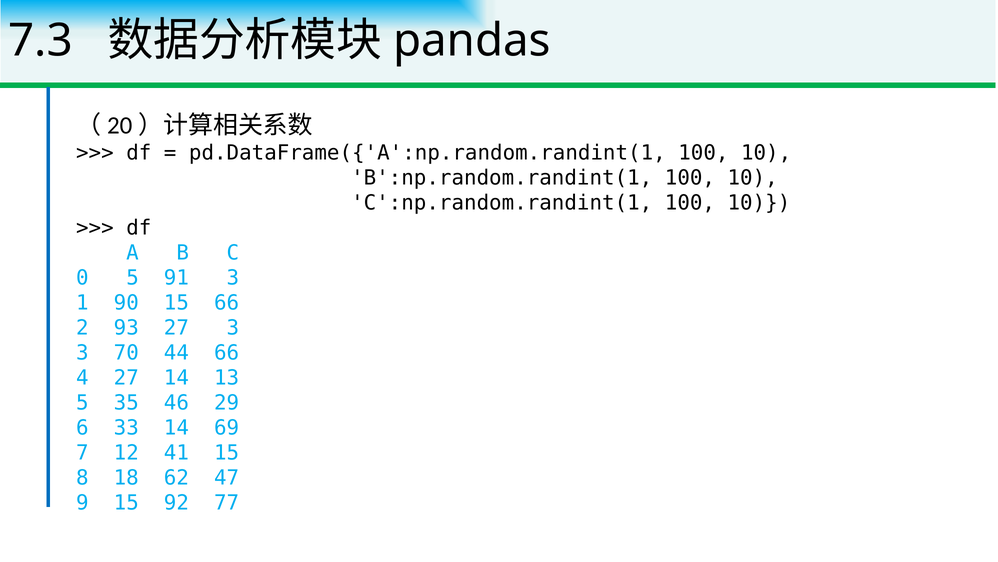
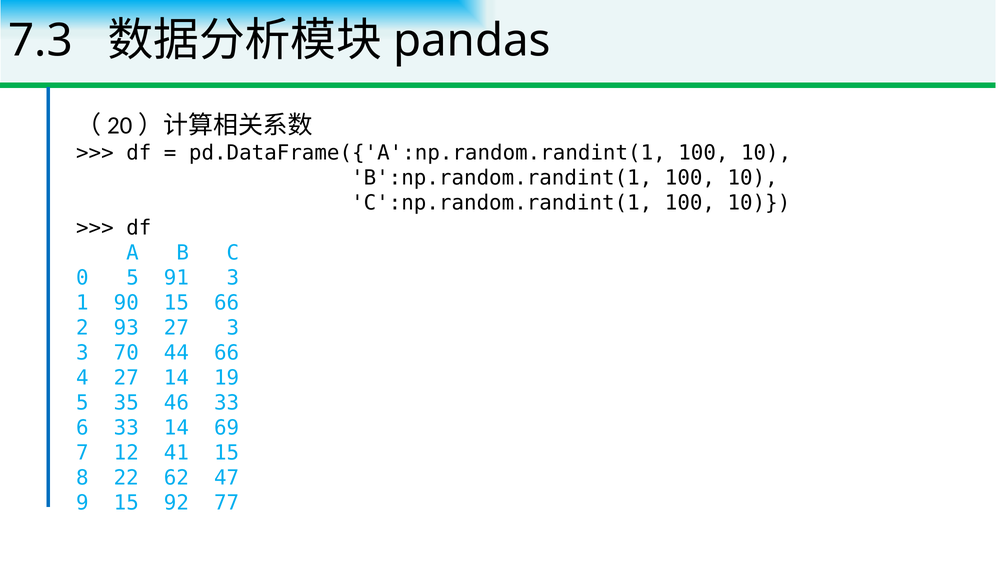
13: 13 -> 19 (227, 377)
46 29: 29 -> 33 (227, 402)
18: 18 -> 22 (126, 477)
